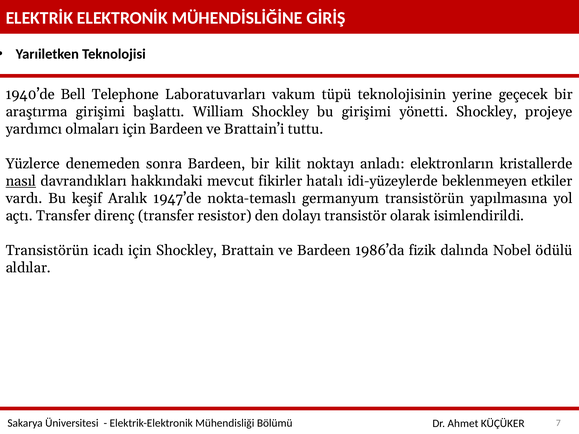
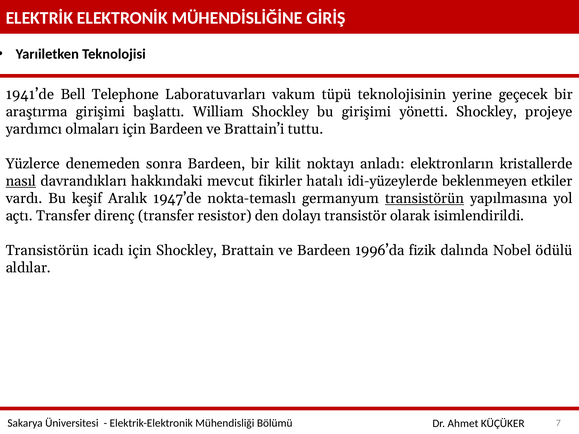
1940’de: 1940’de -> 1941’de (30, 94)
transistörün underline: none -> present (425, 199)
1986’da: 1986’da -> 1996’da (380, 251)
